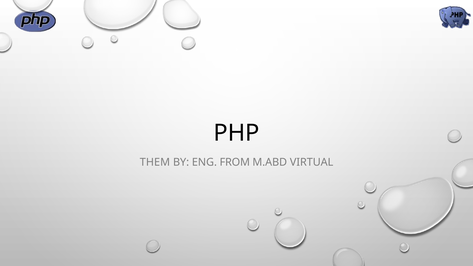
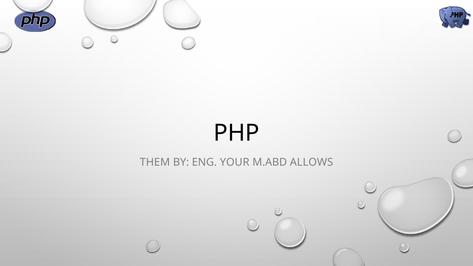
FROM: FROM -> YOUR (235, 162)
VIRTUAL: VIRTUAL -> ALLOWS (312, 162)
